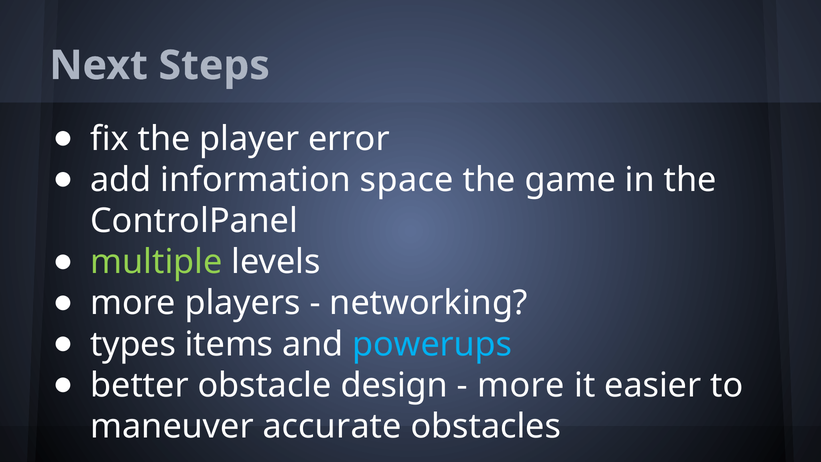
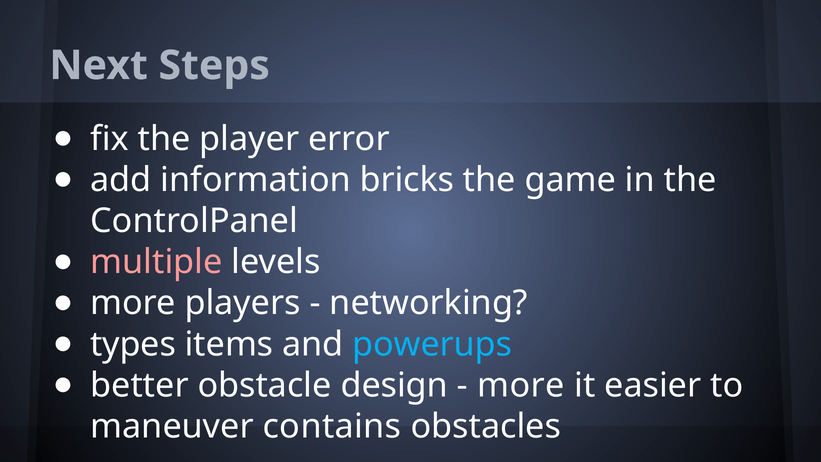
space: space -> bricks (407, 180)
multiple colour: light green -> pink (156, 262)
accurate: accurate -> contains (332, 426)
